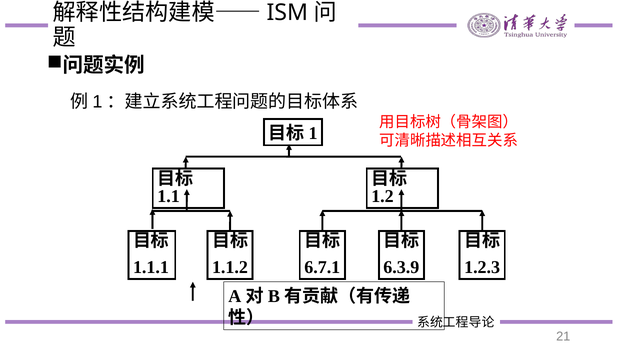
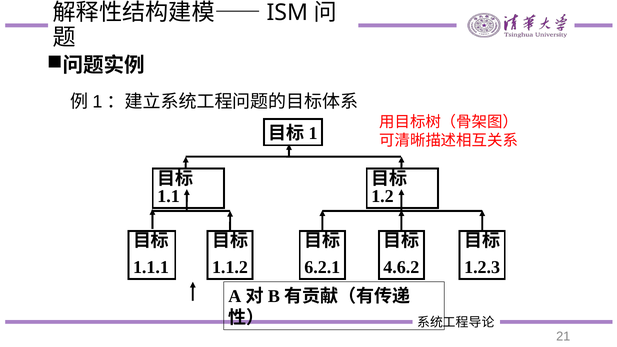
6.7.1: 6.7.1 -> 6.2.1 (322, 267)
6.3.9: 6.3.9 -> 4.6.2 (401, 267)
